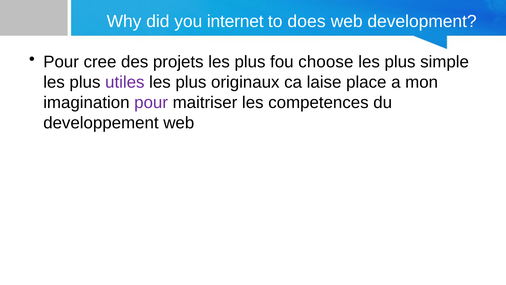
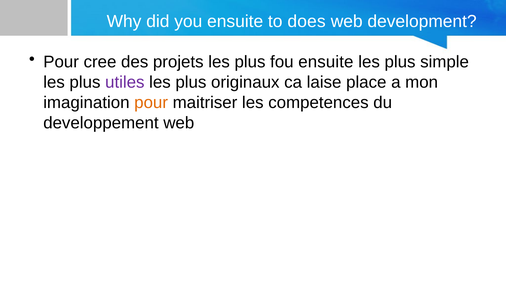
you internet: internet -> ensuite (235, 21)
fou choose: choose -> ensuite (326, 62)
pour colour: purple -> orange (151, 102)
